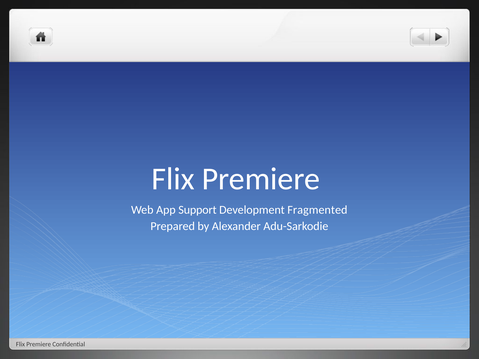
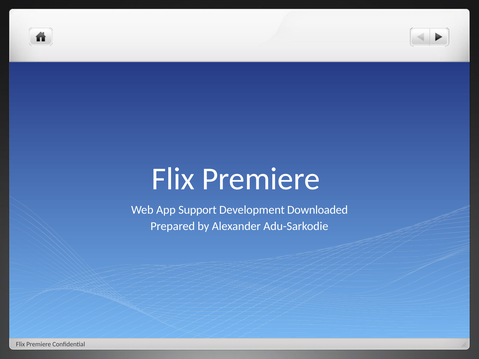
Fragmented: Fragmented -> Downloaded (318, 210)
